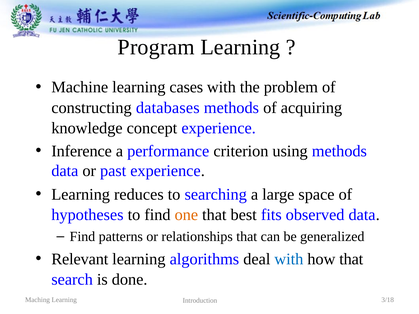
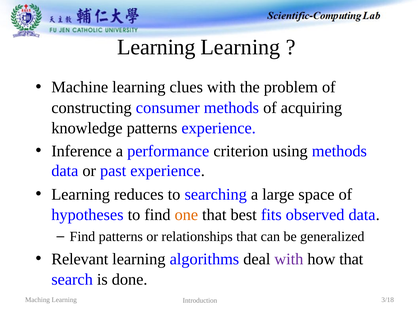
Program: Program -> Learning (156, 47)
cases: cases -> clues (186, 87)
databases: databases -> consumer (168, 108)
knowledge concept: concept -> patterns (152, 128)
with colour: blue -> purple (289, 259)
